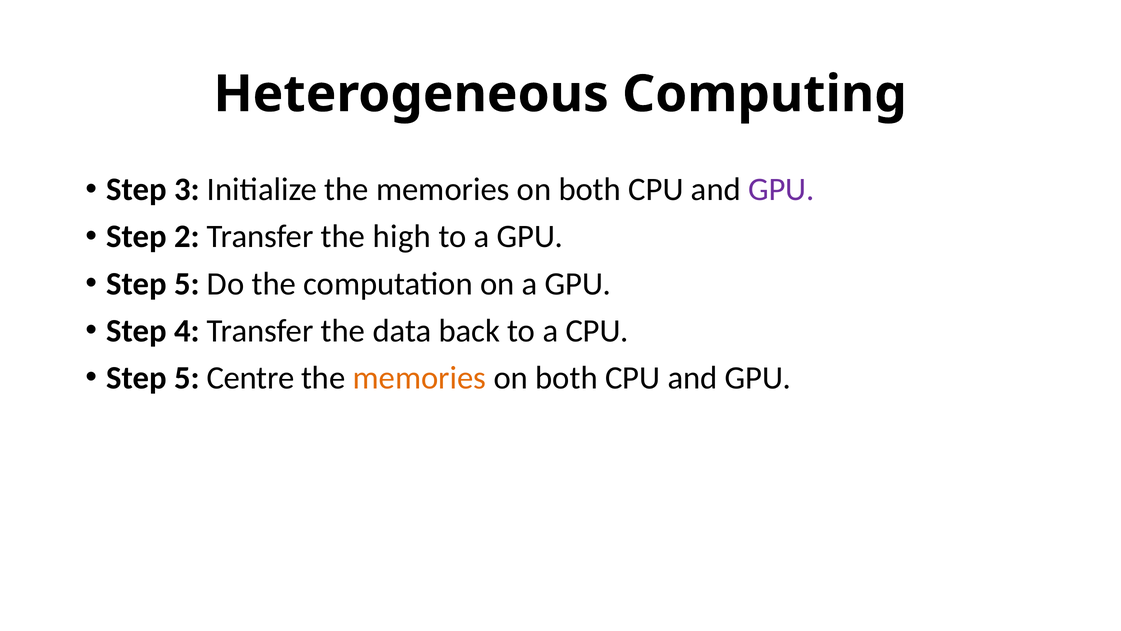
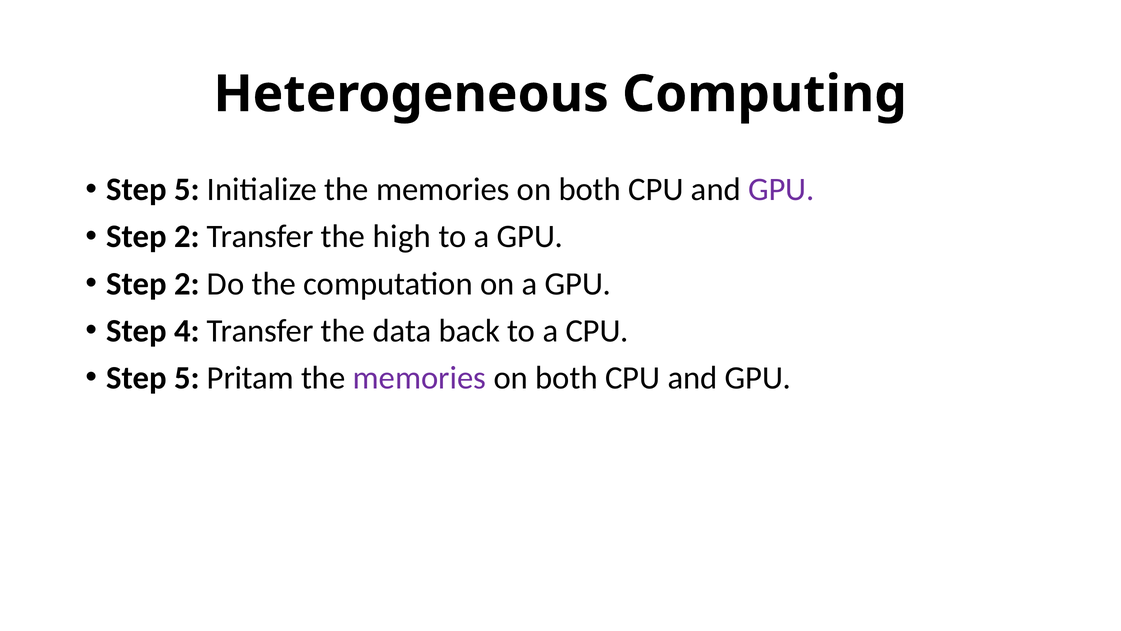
3: 3 -> 5 (187, 190)
5: 5 -> 2 (187, 284)
Centre: Centre -> Pritam (250, 378)
memories colour: orange -> purple (420, 378)
